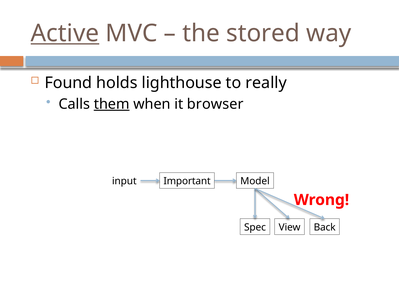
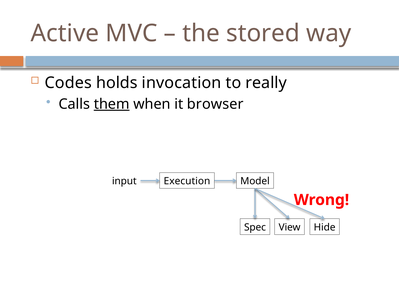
Active underline: present -> none (65, 33)
Found: Found -> Codes (68, 83)
lighthouse: lighthouse -> invocation (182, 83)
Important: Important -> Execution (187, 181)
Back: Back -> Hide (325, 227)
